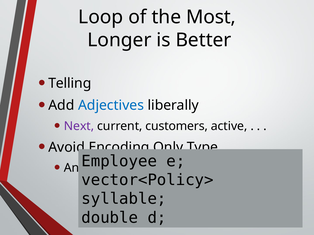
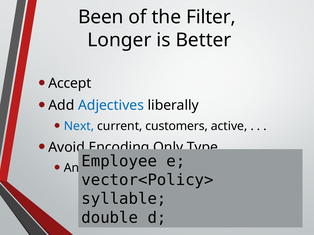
Loop: Loop -> Been (101, 17)
Most: Most -> Filter (211, 17)
Telling: Telling -> Accept (70, 83)
Next colour: purple -> blue (79, 126)
